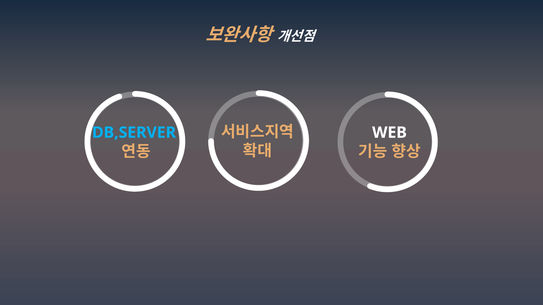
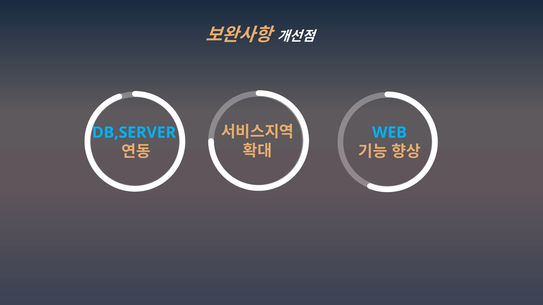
WEB colour: white -> light blue (389, 133)
